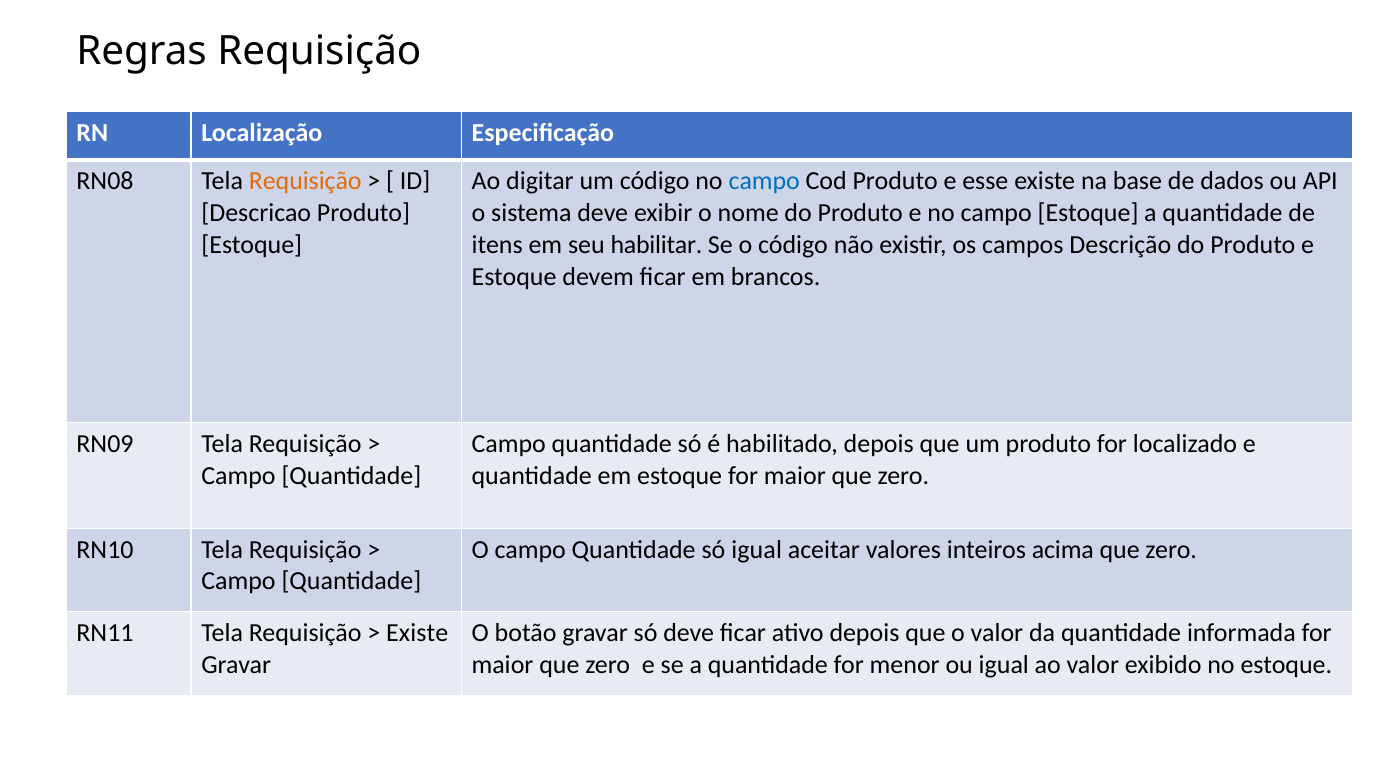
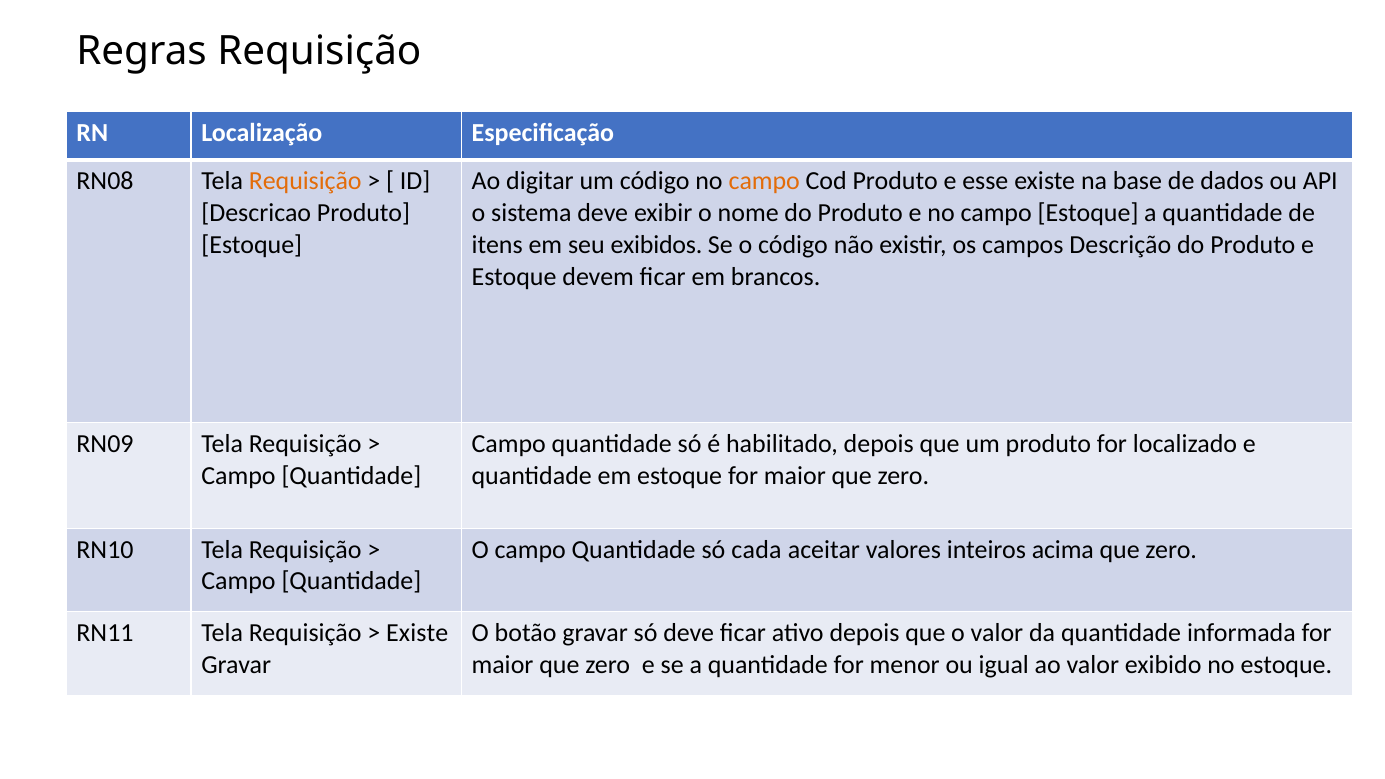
campo colour: blue -> orange (764, 181)
habilitar: habilitar -> exibidos (656, 245)
só igual: igual -> cada (757, 550)
